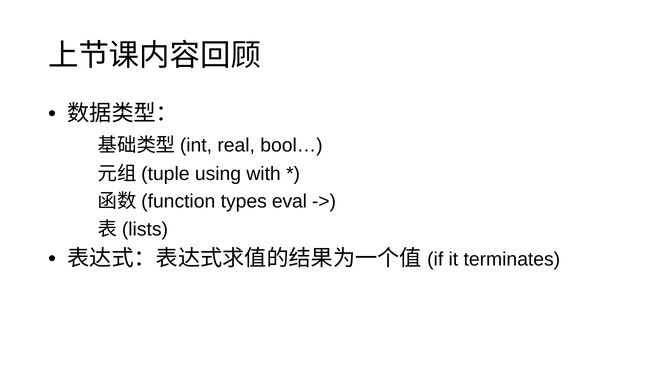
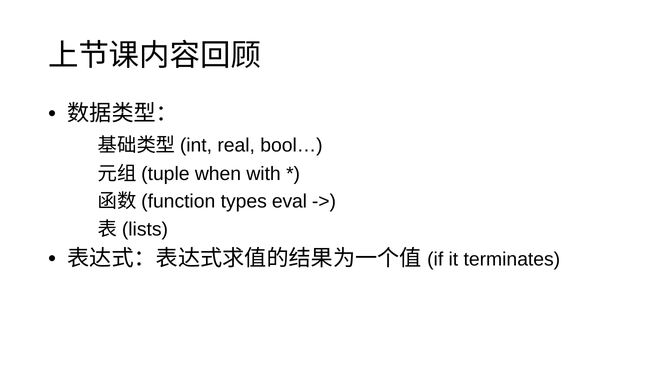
using: using -> when (218, 174)
